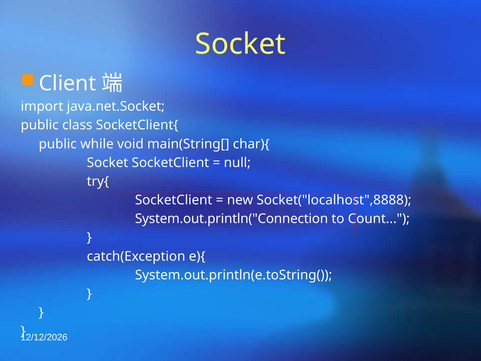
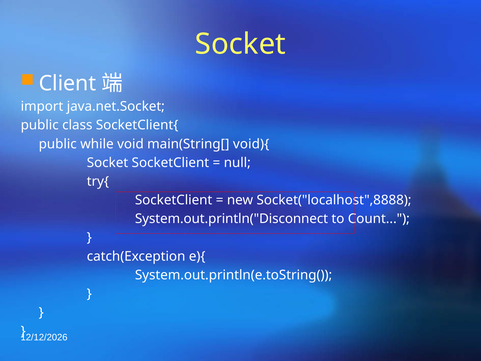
char){: char){ -> void){ (251, 144)
System.out.println("Connection: System.out.println("Connection -> System.out.println("Disconnect (231, 219)
